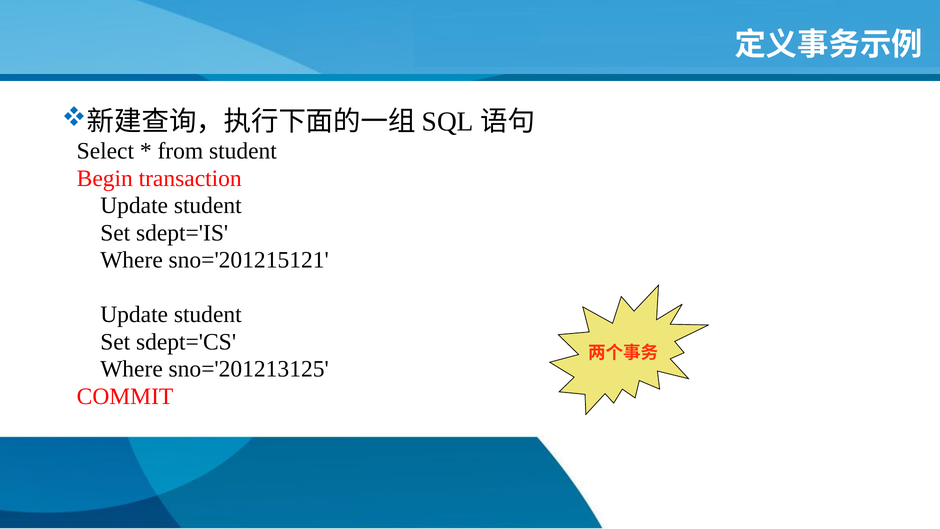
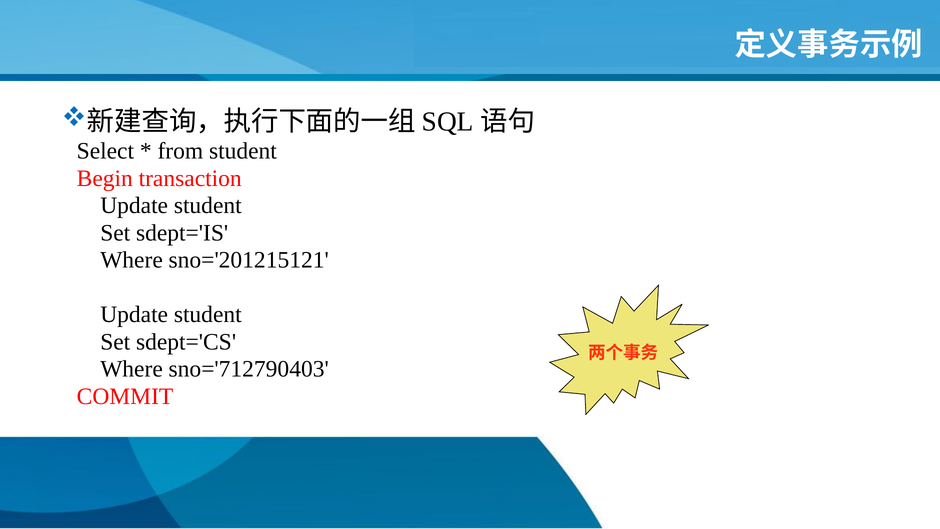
sno='201213125: sno='201213125 -> sno='712790403 (249, 369)
